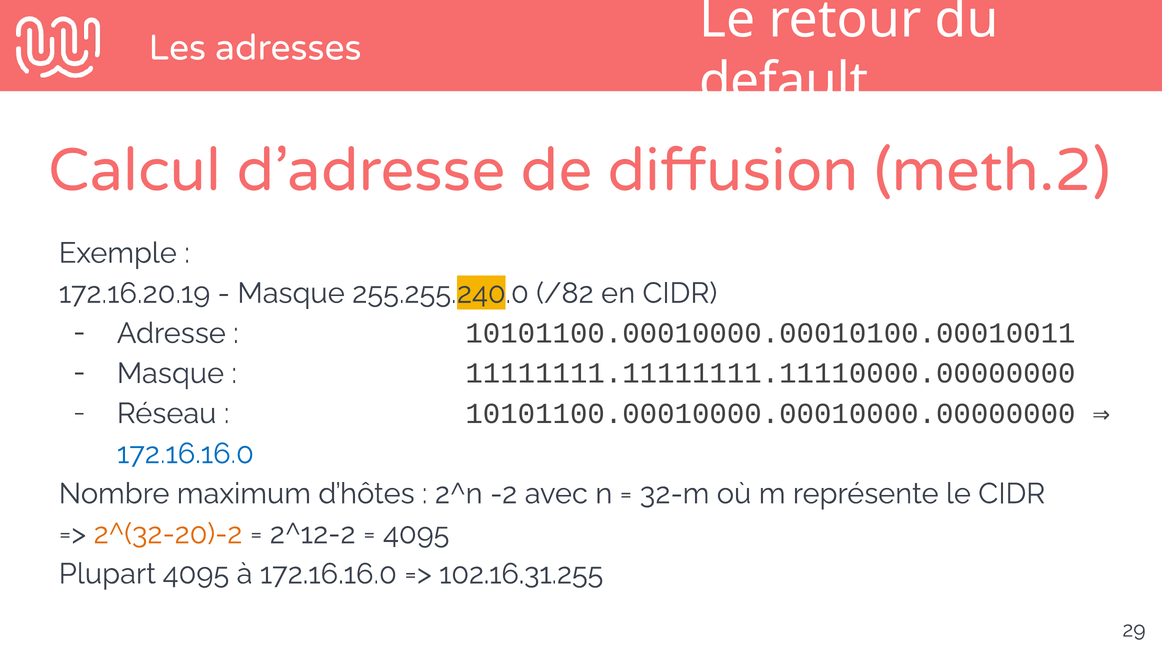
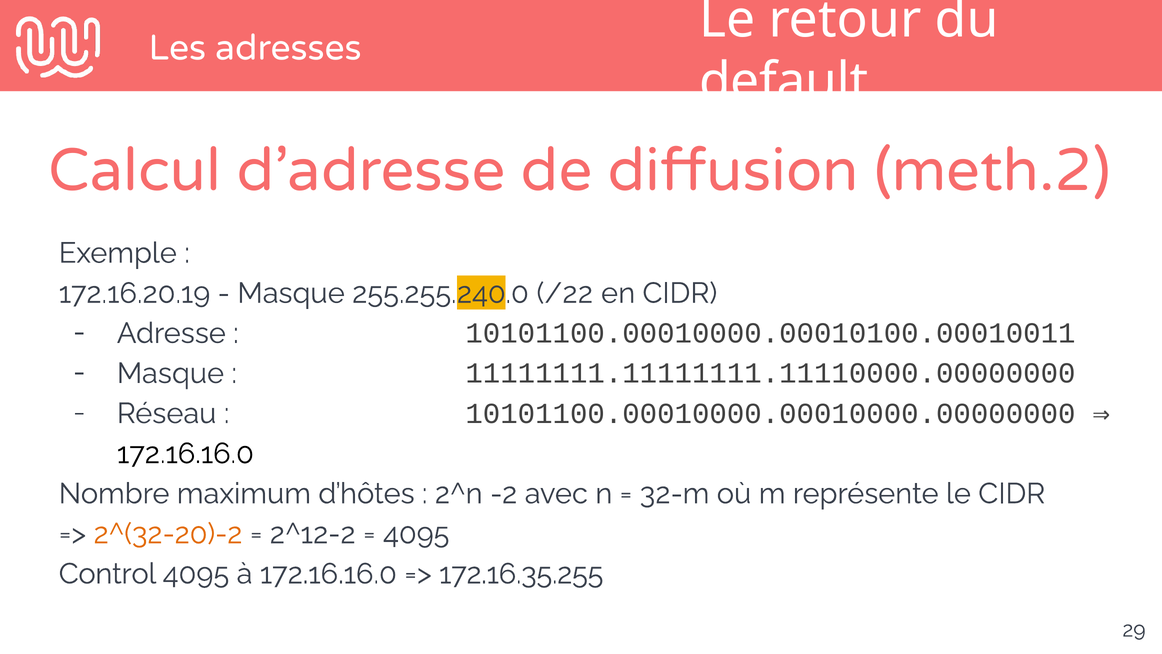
/82: /82 -> /22 (565, 293)
172.16.16.0 colour: blue -> black (185, 453)
Plupart: Plupart -> Control (108, 574)
102.16.31.255: 102.16.31.255 -> 172.16.35.255 (521, 574)
